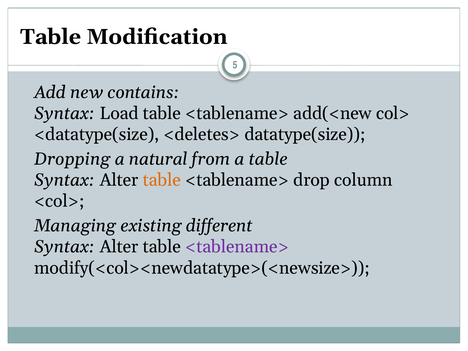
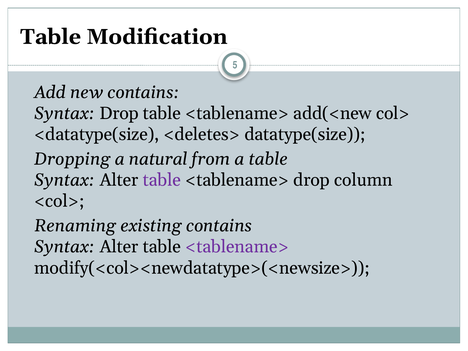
Syntax Load: Load -> Drop (119, 113)
table colour: orange -> purple (162, 180)
Managing: Managing -> Renaming (75, 226)
existing different: different -> contains (219, 226)
